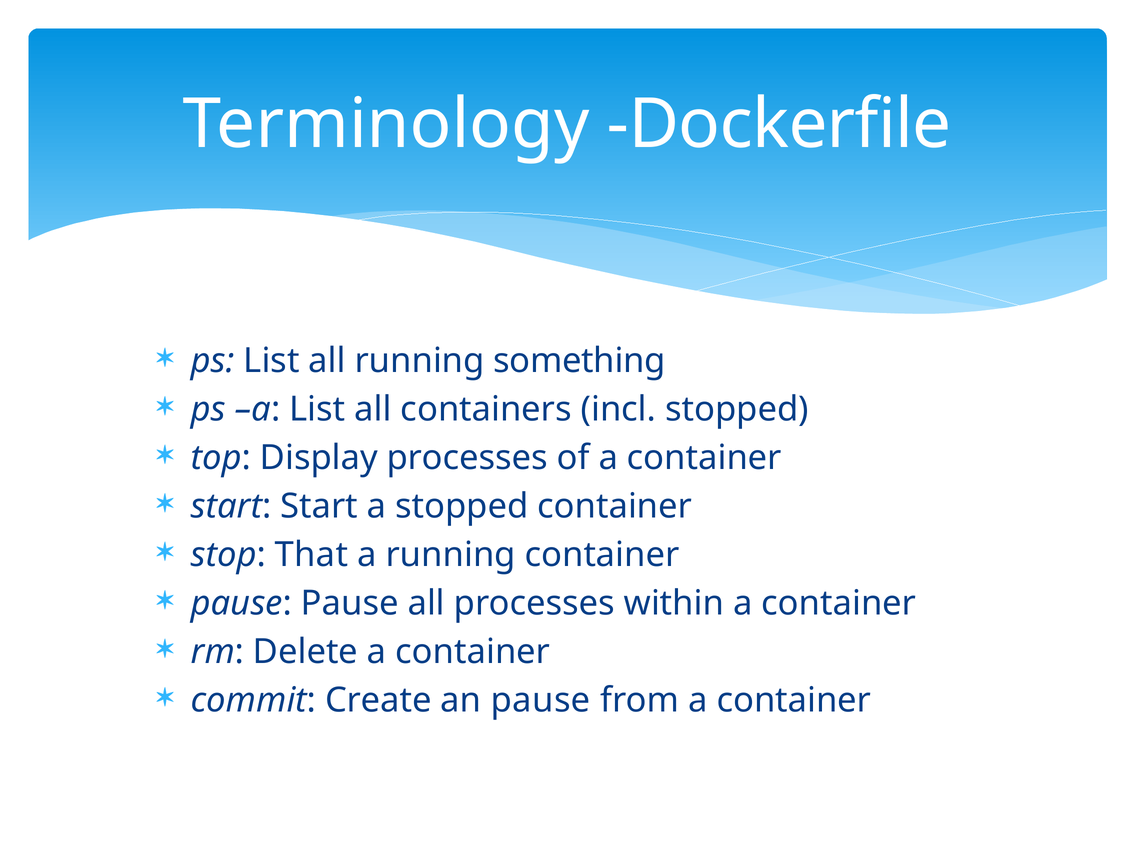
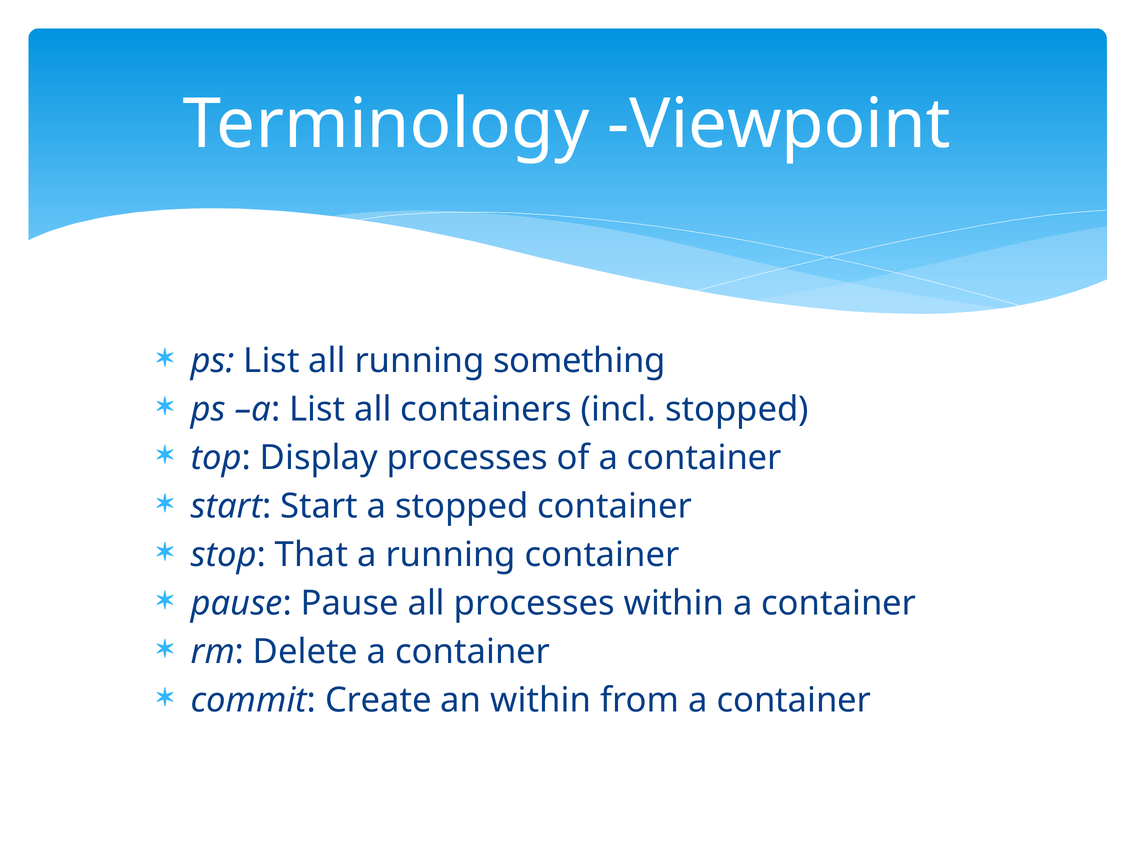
Dockerfile: Dockerfile -> Viewpoint (779, 124)
an pause: pause -> within (541, 700)
